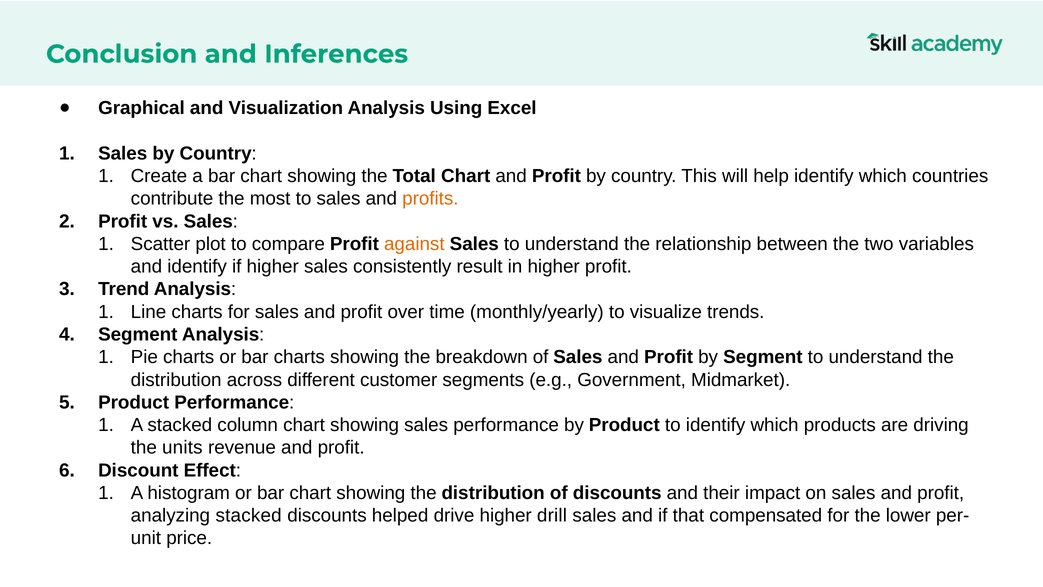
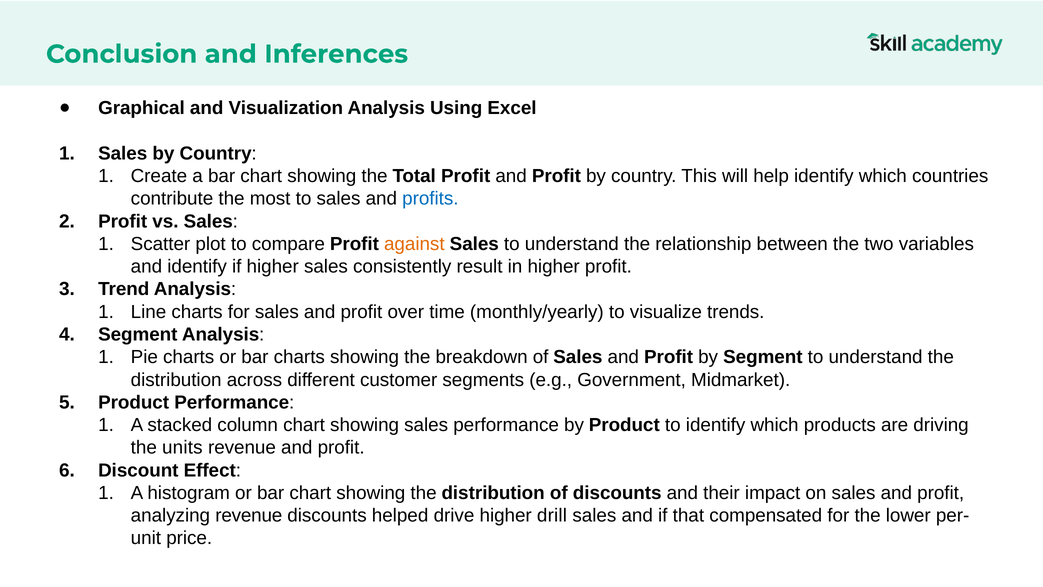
Total Chart: Chart -> Profit (466, 176)
profits colour: orange -> blue (430, 199)
analyzing stacked: stacked -> revenue (249, 515)
